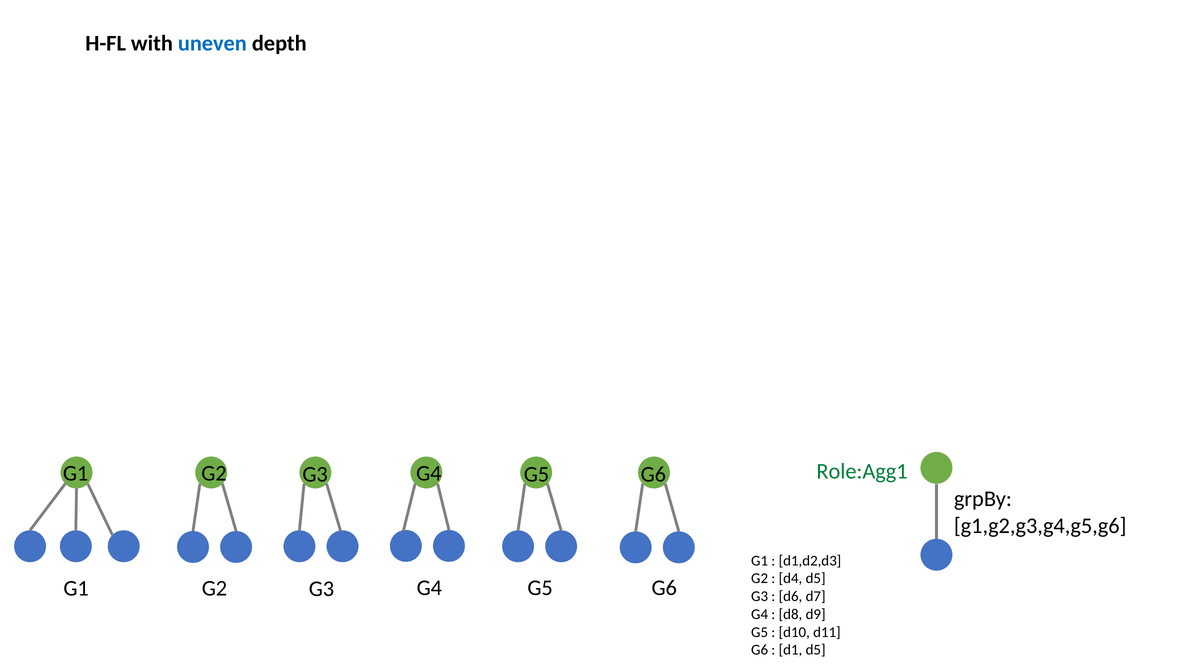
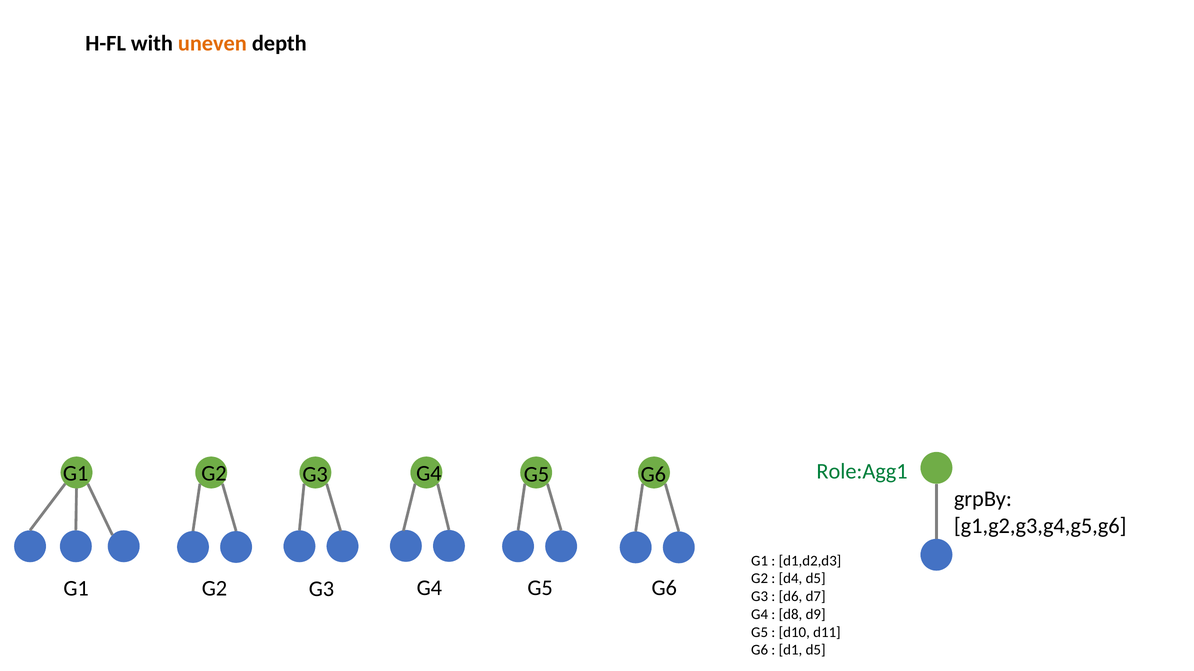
uneven colour: blue -> orange (212, 43)
